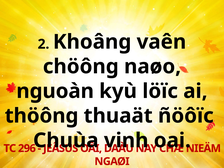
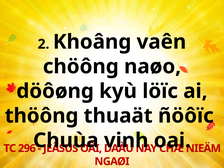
nguoàn: nguoàn -> döôøng (55, 91)
